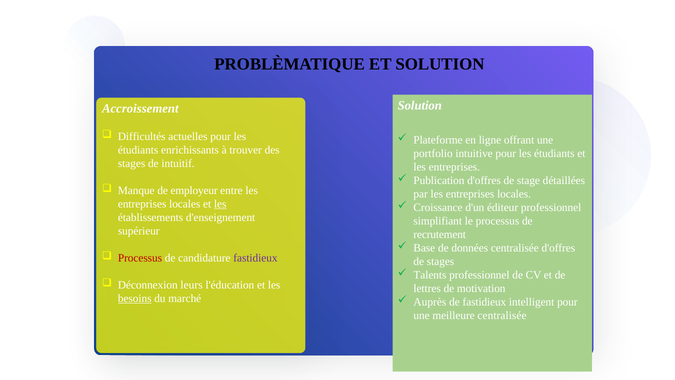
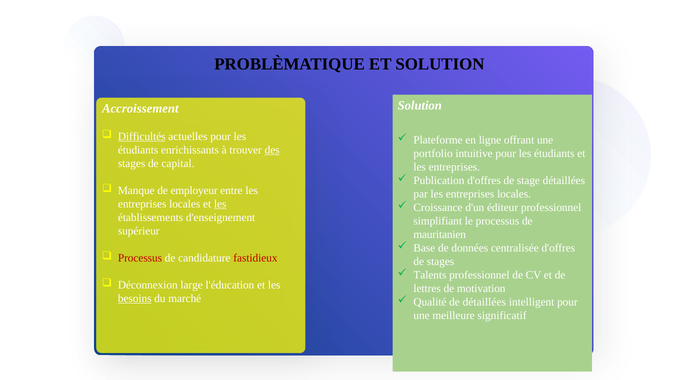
Difficultés underline: none -> present (142, 136)
des underline: none -> present (272, 150)
intuitif: intuitif -> capital (178, 163)
recrutement: recrutement -> mauritanien (440, 235)
fastidieux colour: purple -> red (255, 258)
leurs: leurs -> large (192, 285)
Auprès: Auprès -> Qualité (430, 302)
de fastidieux: fastidieux -> détaillées (484, 302)
meilleure centralisée: centralisée -> significatif (502, 316)
